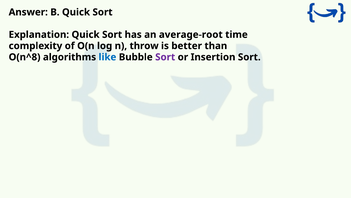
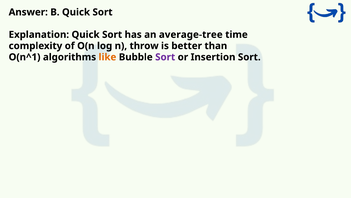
average-root: average-root -> average-tree (191, 35)
O(n^8: O(n^8 -> O(n^1 (25, 57)
like colour: blue -> orange (107, 57)
